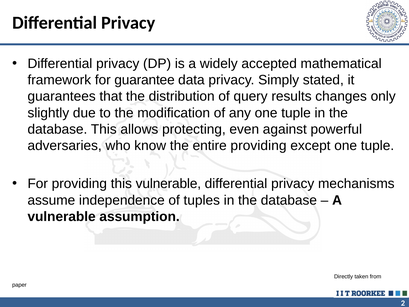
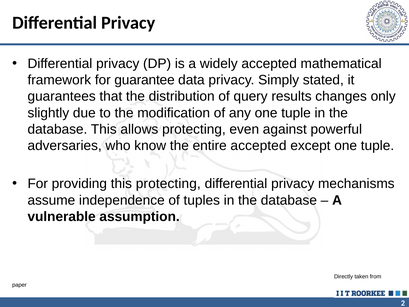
entire providing: providing -> accepted (259, 145)
this vulnerable: vulnerable -> protecting (168, 184)
